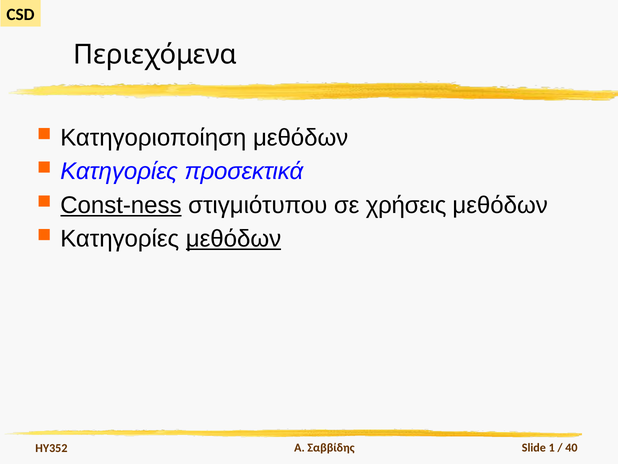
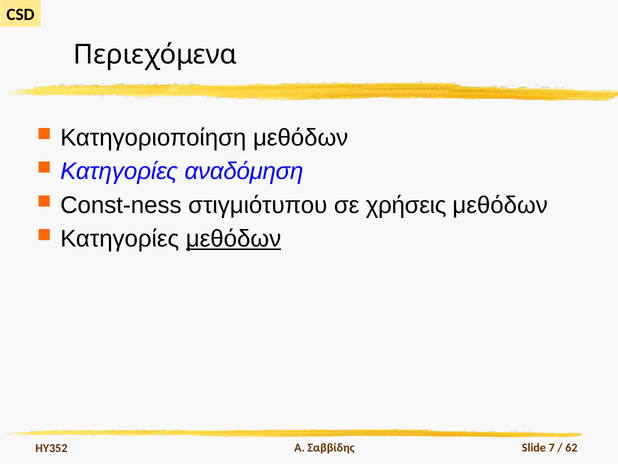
προσεκτικά: προσεκτικά -> αναδόμηση (244, 171)
Const-ness underline: present -> none (121, 205)
1: 1 -> 7 (552, 447)
40: 40 -> 62 (571, 447)
